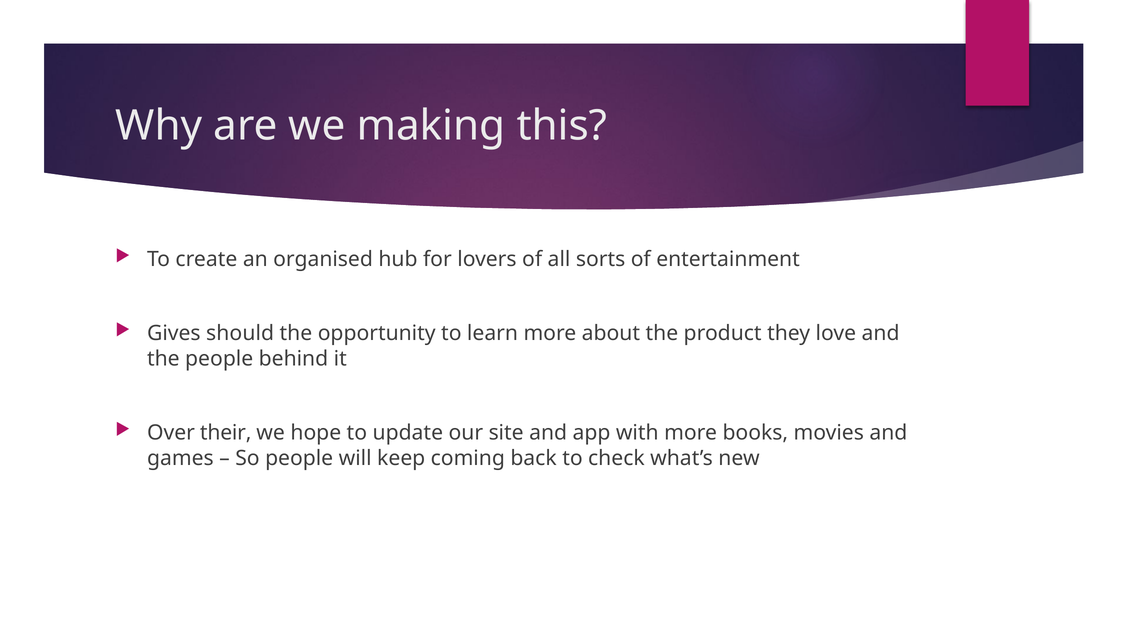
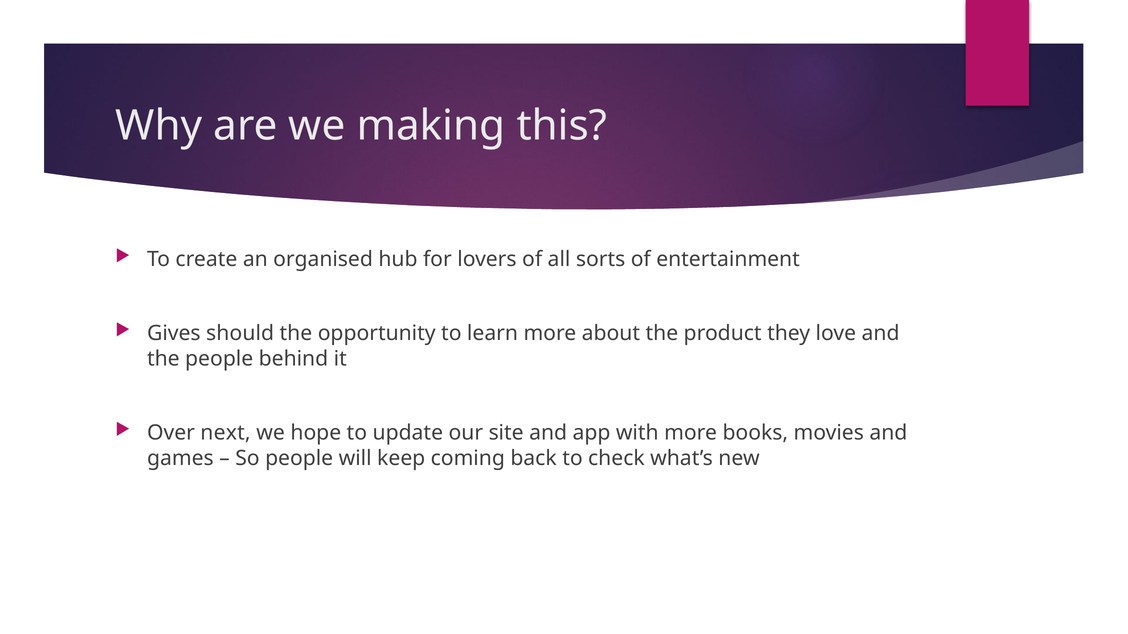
their: their -> next (226, 433)
